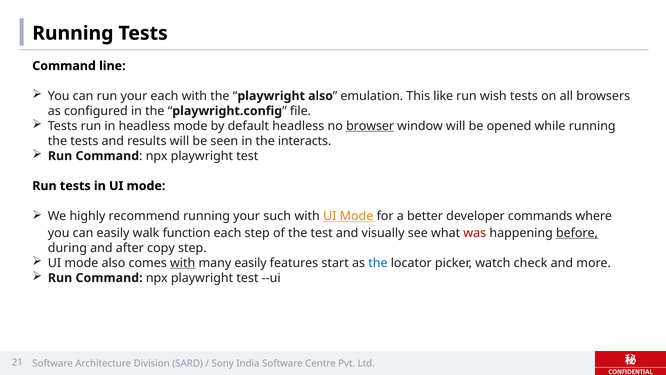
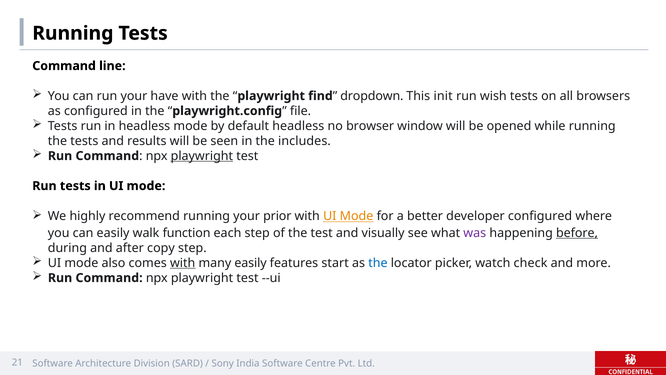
your each: each -> have (165, 96)
playwright also: also -> find (320, 96)
emulation: emulation -> dropdown (372, 96)
like: like -> init (443, 96)
browser underline: present -> none (370, 126)
interacts: interacts -> includes (304, 141)
playwright underline: none -> present (202, 156)
such: such -> prior (277, 216)
developer commands: commands -> configured (540, 216)
was colour: red -> purple (475, 233)
